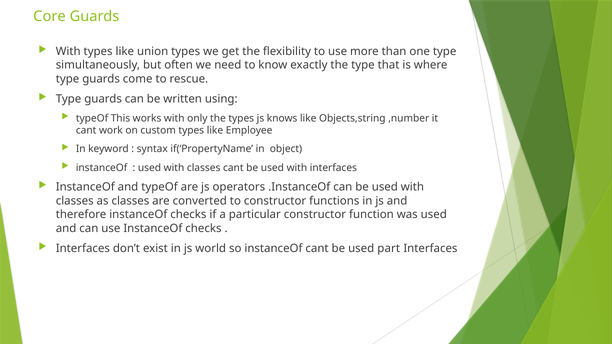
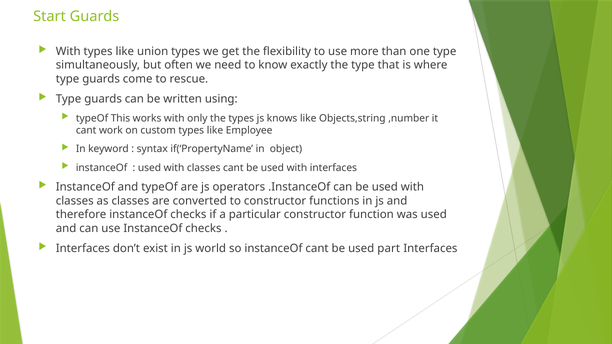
Core: Core -> Start (50, 16)
